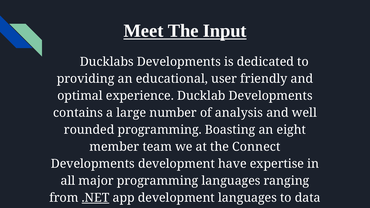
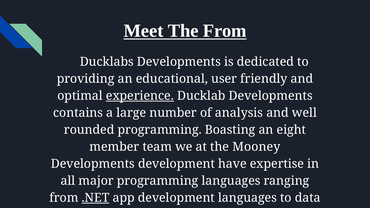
The Input: Input -> From (225, 31)
experience underline: none -> present (140, 96)
Connect: Connect -> Mooney (256, 147)
